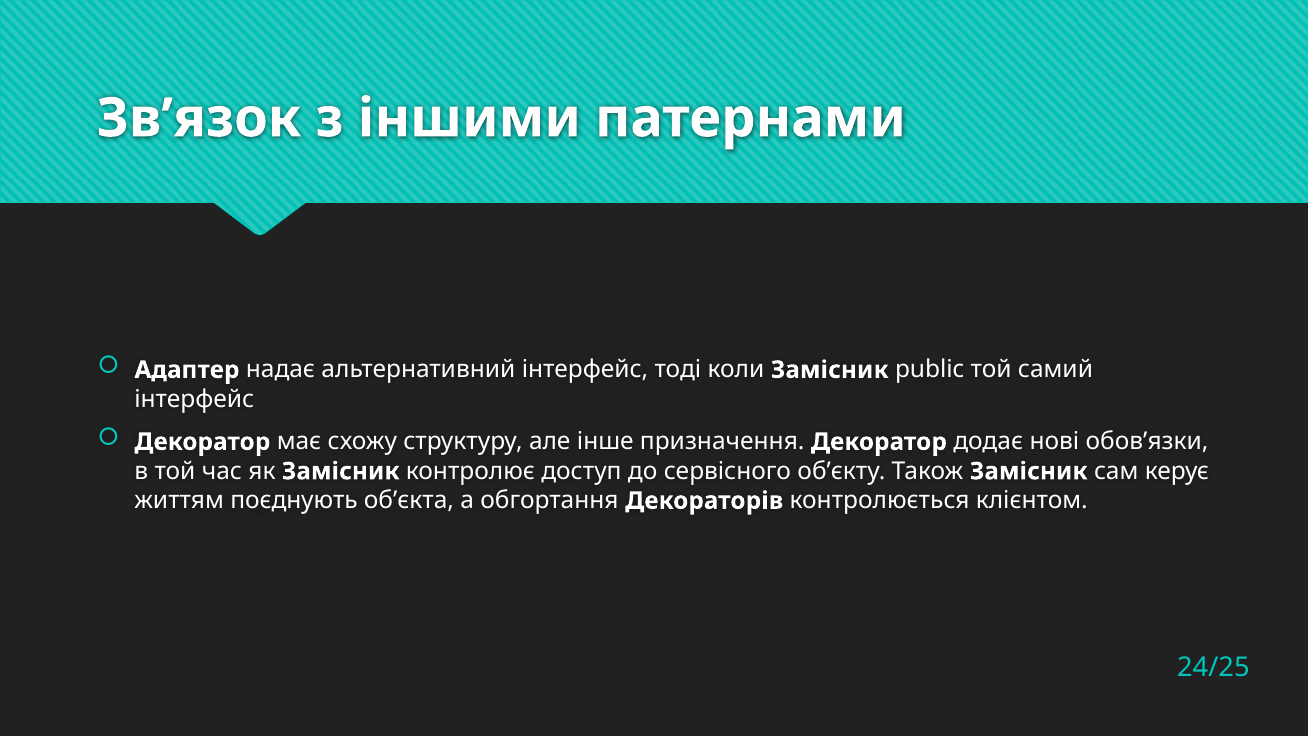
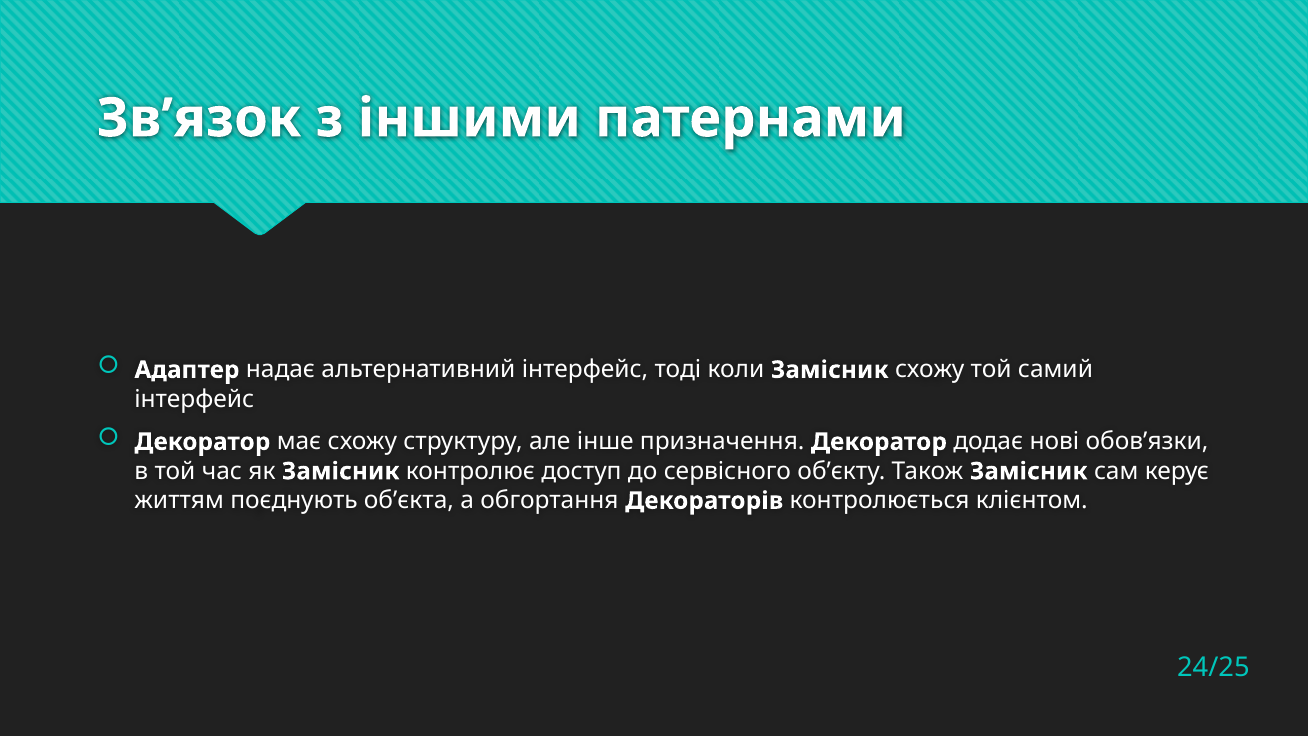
Замісник public: public -> схожу (930, 370)
